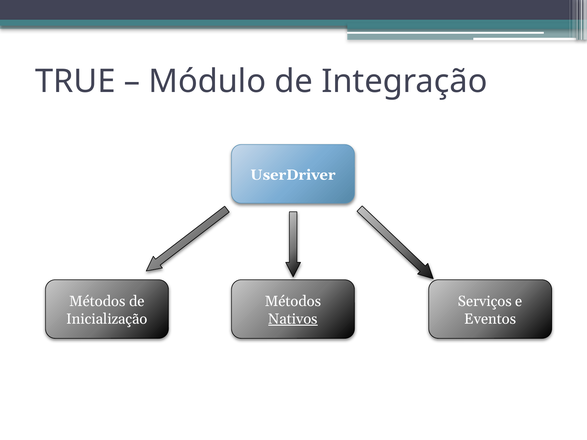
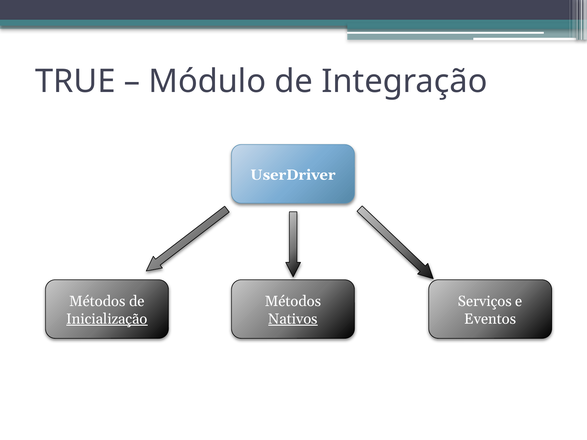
Inicialização underline: none -> present (107, 319)
